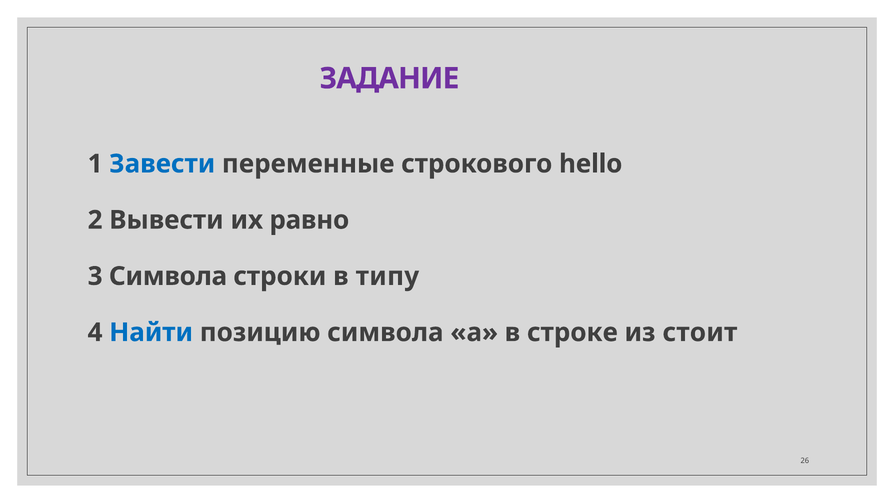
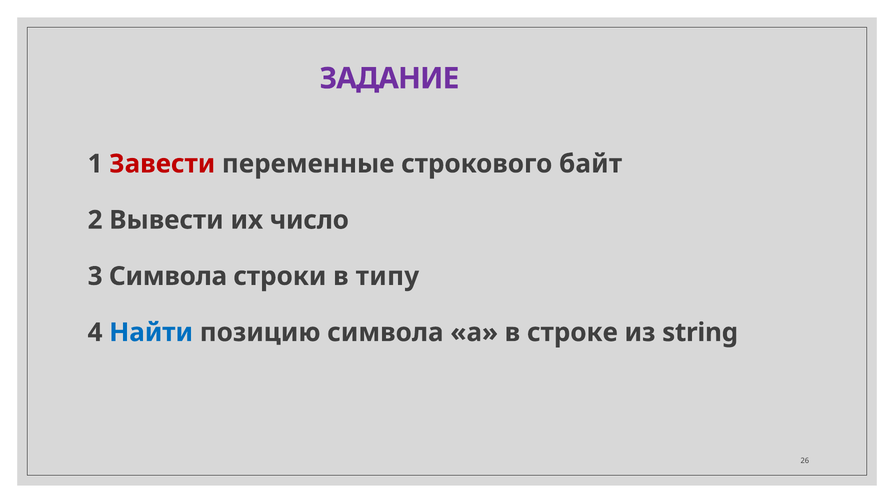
Завести colour: blue -> red (162, 164)
hello: hello -> байт (591, 164)
равно: равно -> число (309, 220)
стоит: стоит -> string (700, 332)
